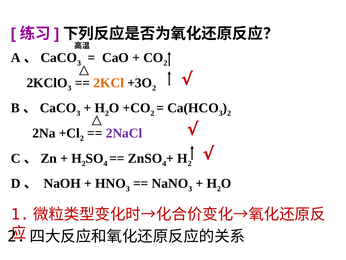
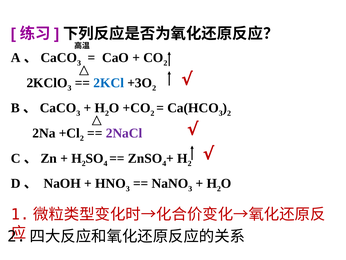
2KCl colour: orange -> blue (109, 83)
